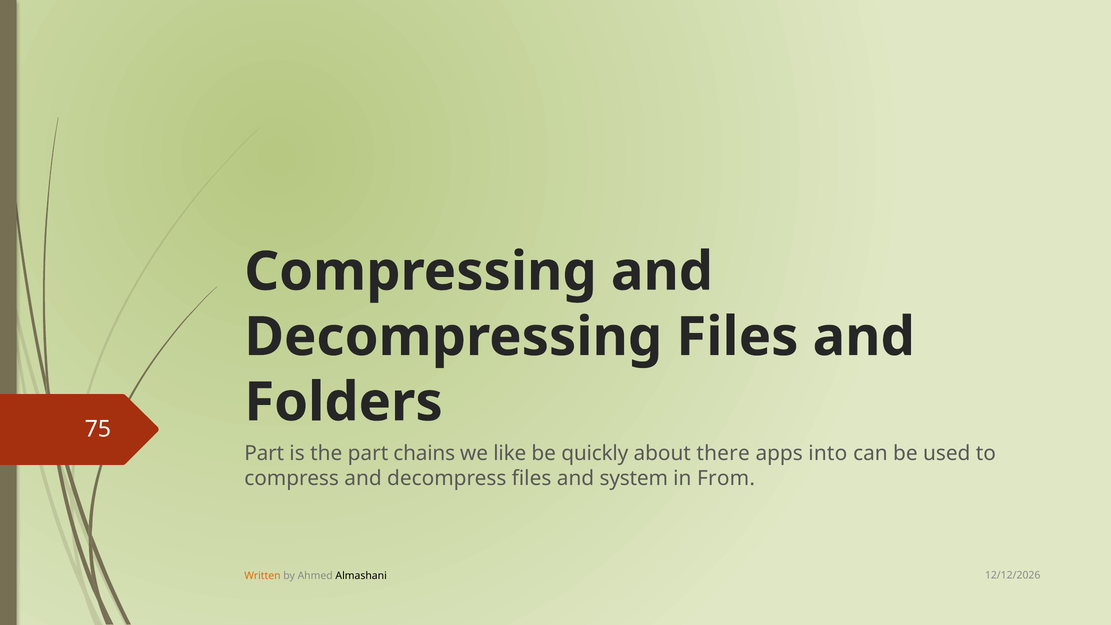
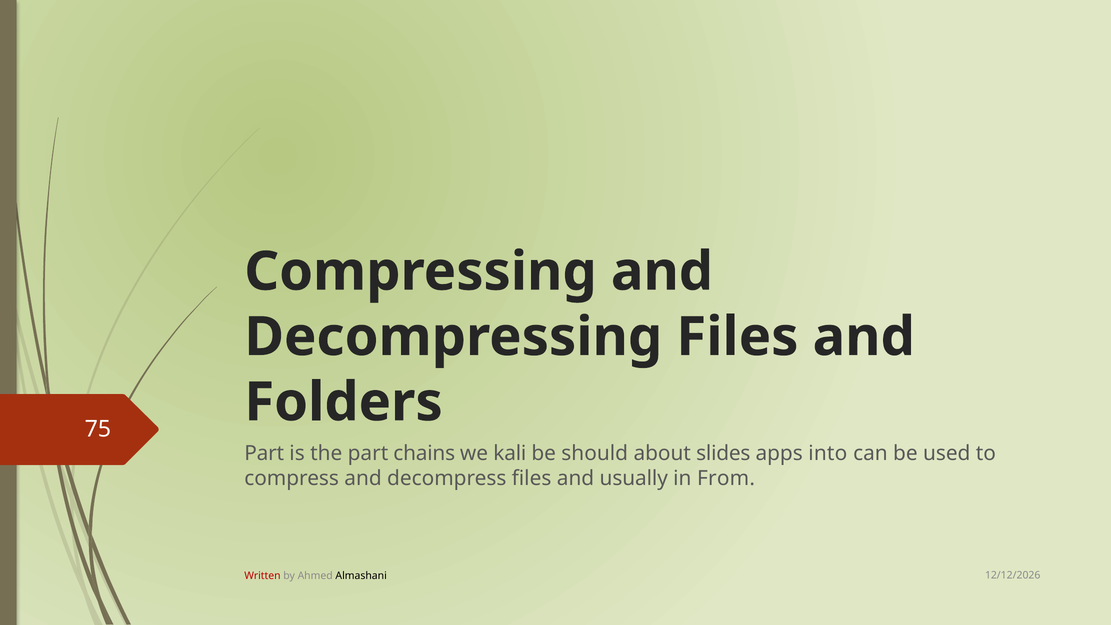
like: like -> kali (510, 453)
quickly: quickly -> should (595, 453)
there: there -> slides (723, 453)
system: system -> usually (634, 478)
Written colour: orange -> red (262, 576)
